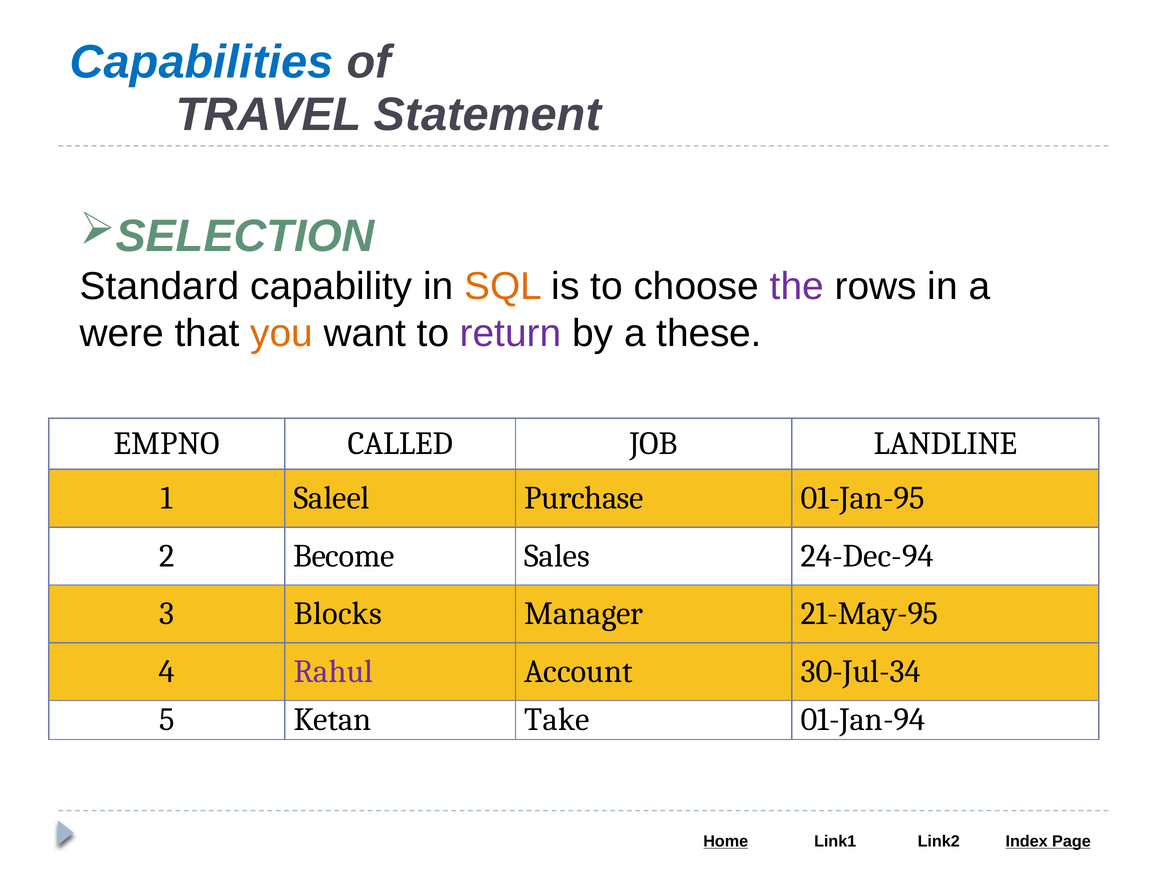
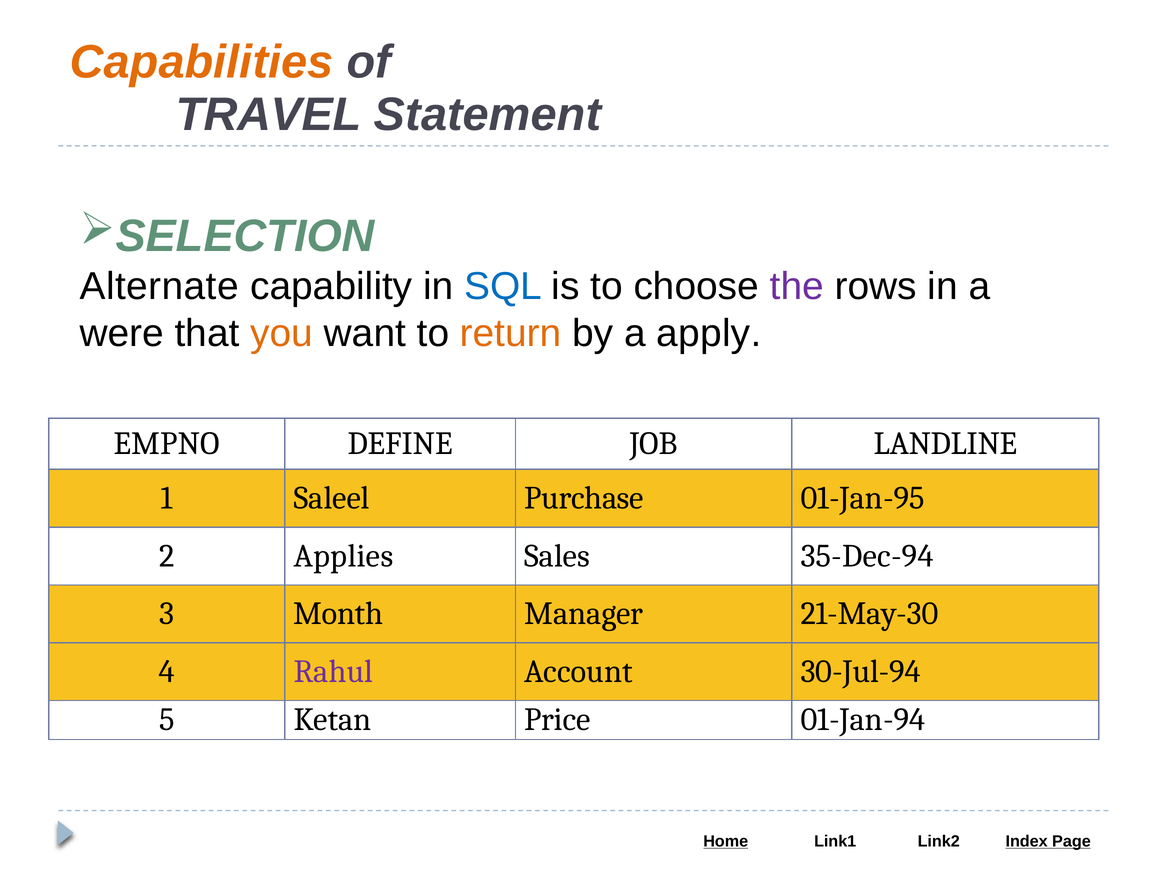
Capabilities colour: blue -> orange (202, 62)
Standard: Standard -> Alternate (159, 287)
SQL colour: orange -> blue (503, 287)
return colour: purple -> orange (511, 333)
these: these -> apply (709, 333)
CALLED: CALLED -> DEFINE (400, 444)
Become: Become -> Applies (343, 556)
24-Dec-94: 24-Dec-94 -> 35-Dec-94 (867, 556)
Blocks: Blocks -> Month (338, 614)
21-May-95: 21-May-95 -> 21-May-30 (869, 614)
30-Jul-34: 30-Jul-34 -> 30-Jul-94 (861, 672)
Take: Take -> Price (557, 720)
